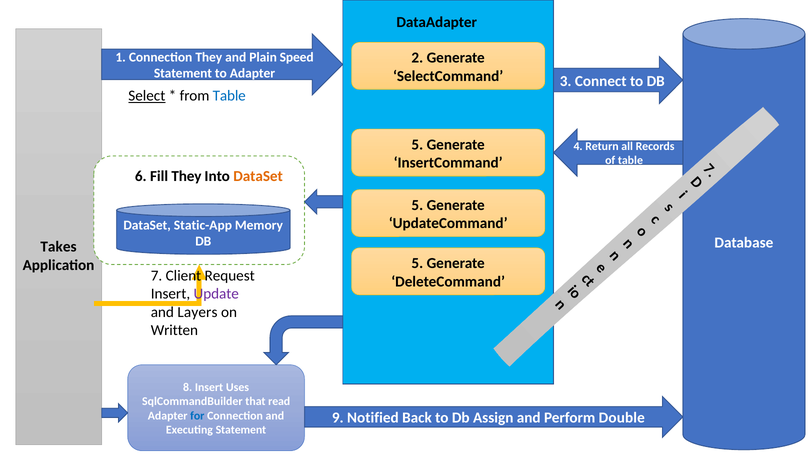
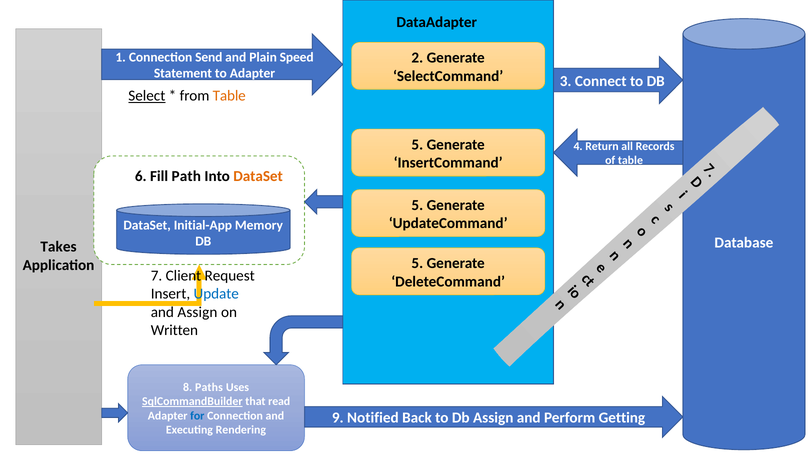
Connection They: They -> Send (209, 57)
Table colour: blue -> orange (229, 96)
Fill They: They -> Path (186, 176)
Static-App: Static-App -> Initial-App (203, 225)
Update colour: purple -> blue (216, 294)
and Layers: Layers -> Assign (197, 312)
8 Insert: Insert -> Paths (209, 387)
SqlCommandBuilder underline: none -> present (192, 401)
Double: Double -> Getting (622, 418)
Executing Statement: Statement -> Rendering (241, 430)
